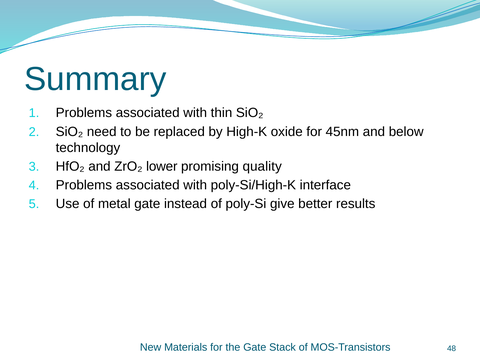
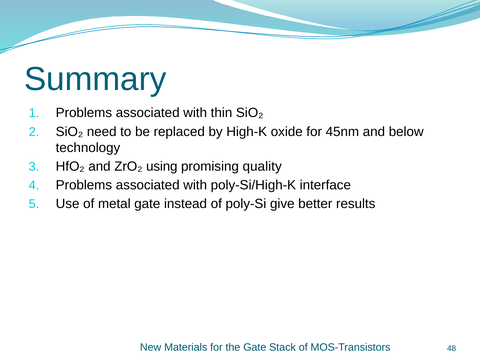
lower: lower -> using (162, 166)
